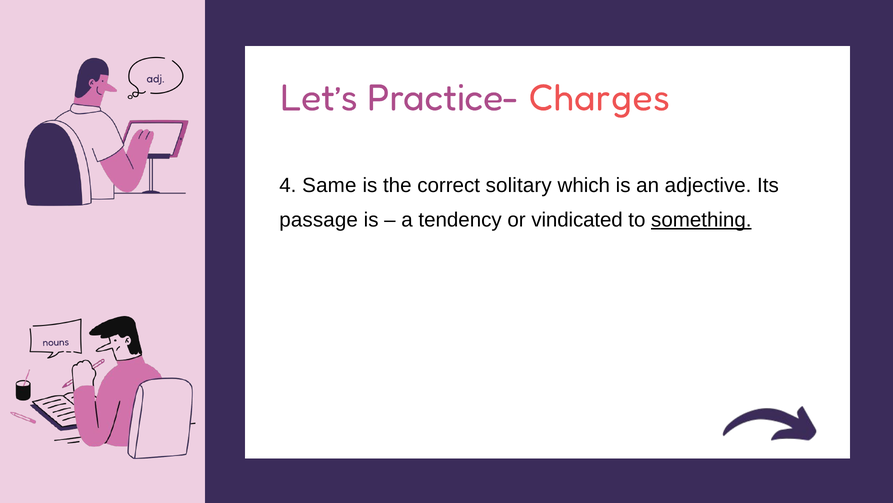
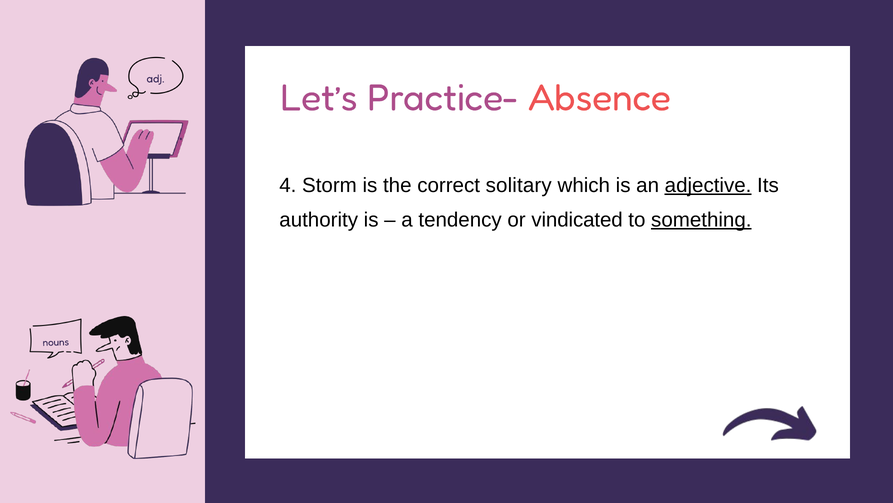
Charges: Charges -> Absence (600, 98)
Same: Same -> Storm (329, 185)
adjective underline: none -> present (708, 185)
passage: passage -> authority (319, 220)
